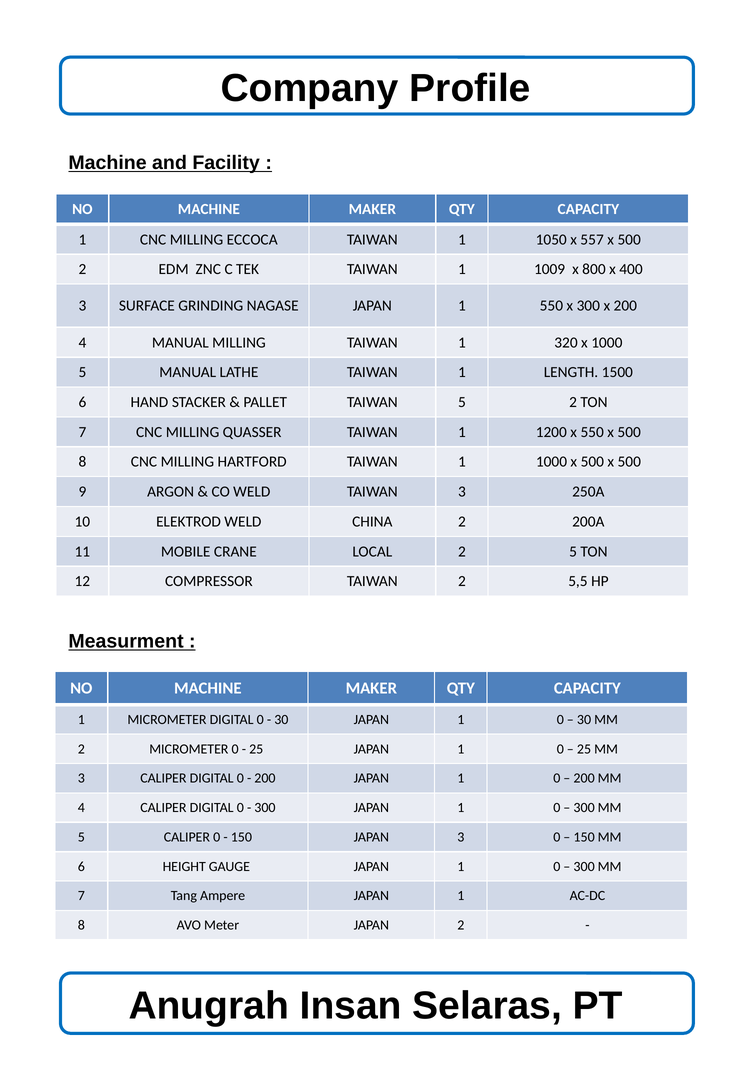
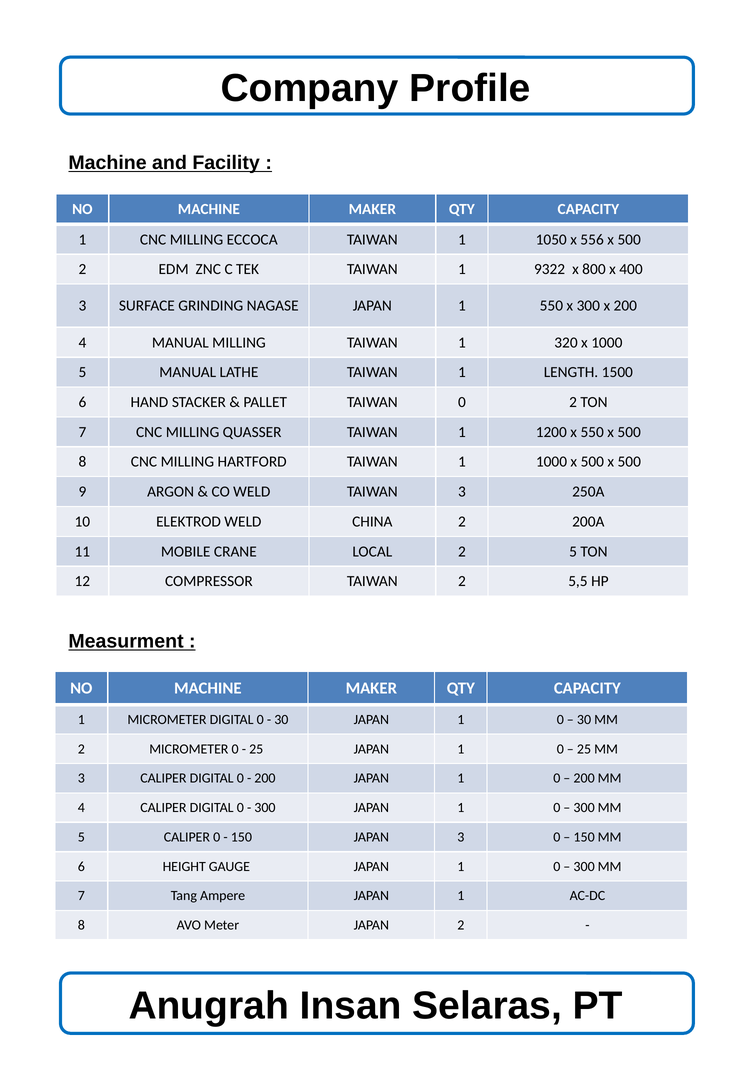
557: 557 -> 556 (592, 239)
1009: 1009 -> 9322 (550, 269)
TAIWAN 5: 5 -> 0 (462, 402)
